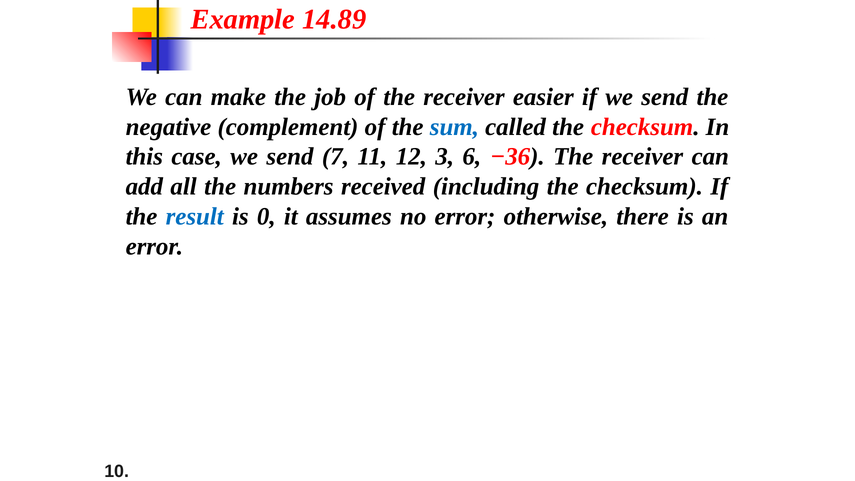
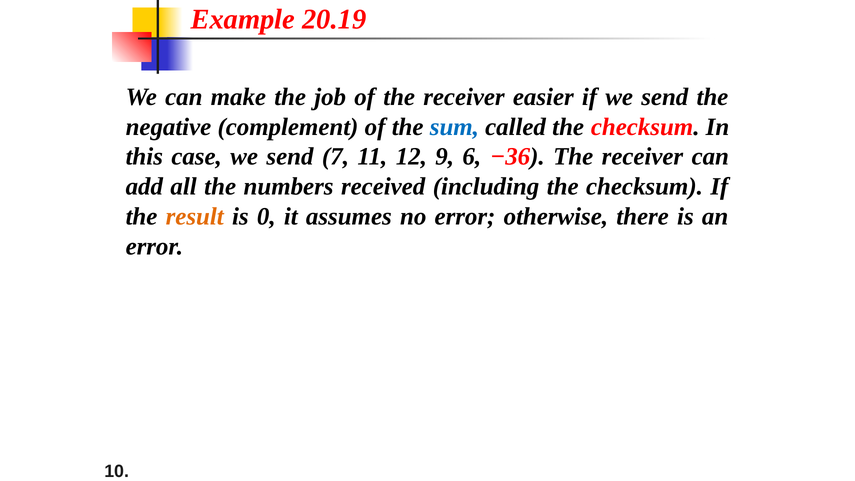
14.89: 14.89 -> 20.19 (334, 19)
3: 3 -> 9 (445, 157)
result colour: blue -> orange (195, 217)
